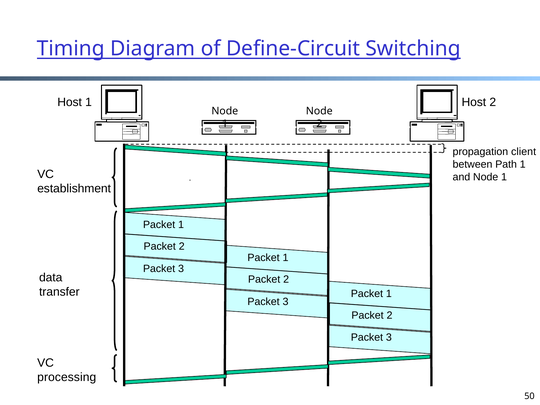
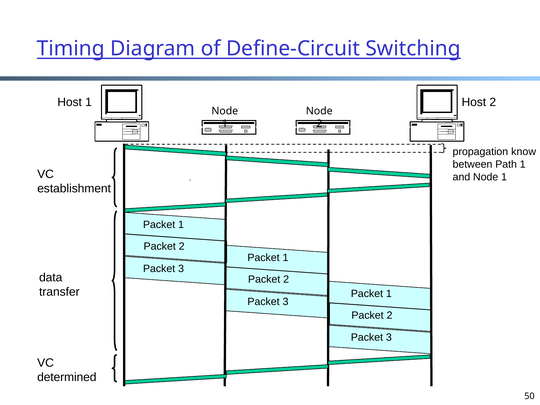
client: client -> know (524, 152)
processing: processing -> determined (67, 377)
